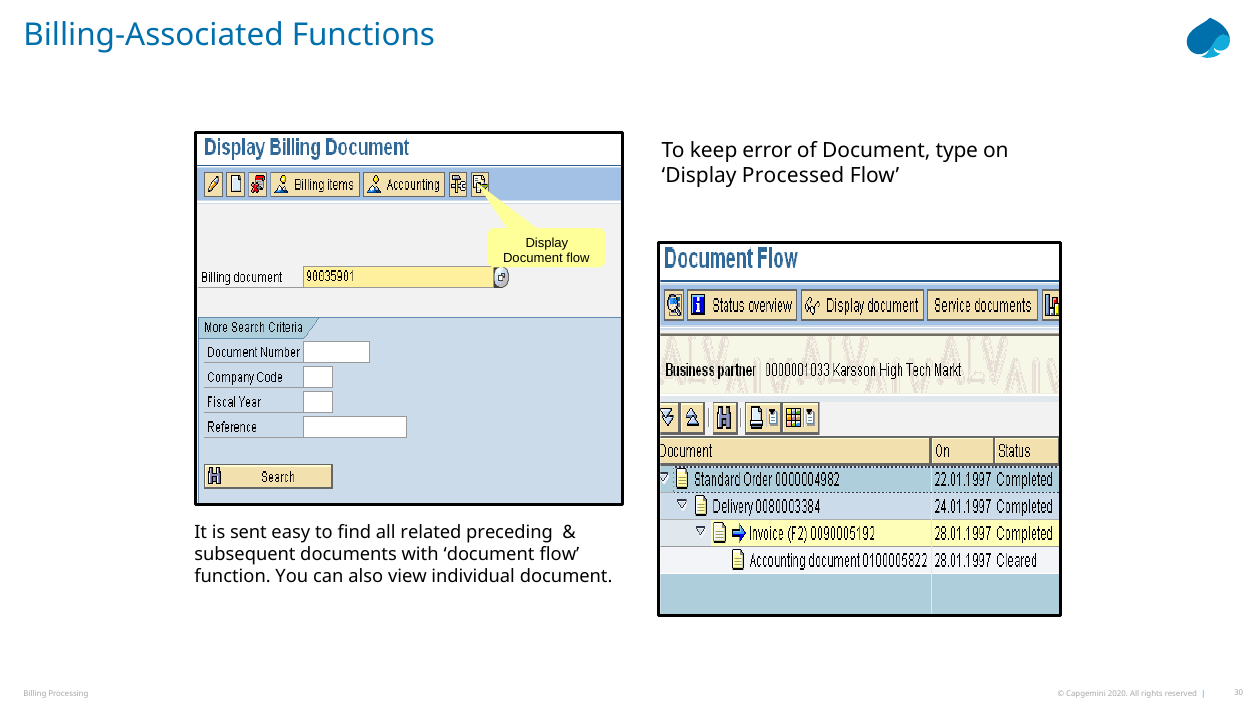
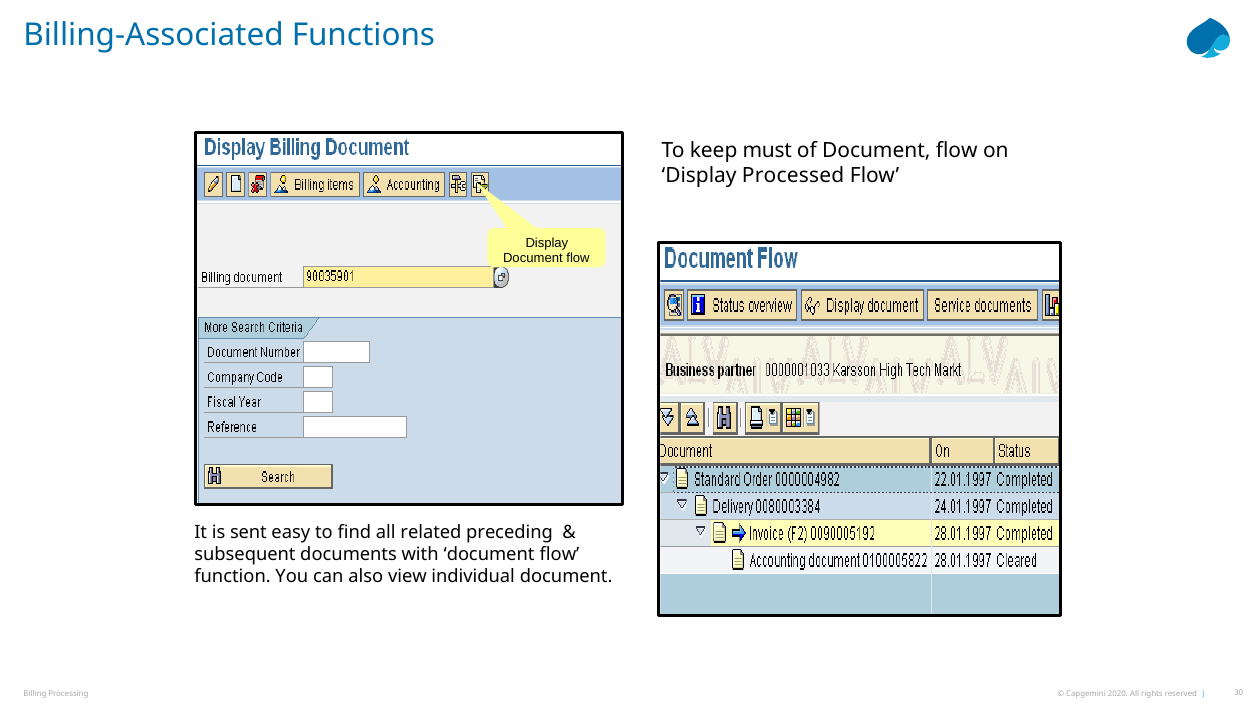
error: error -> must (767, 151)
of Document type: type -> flow (957, 151)
